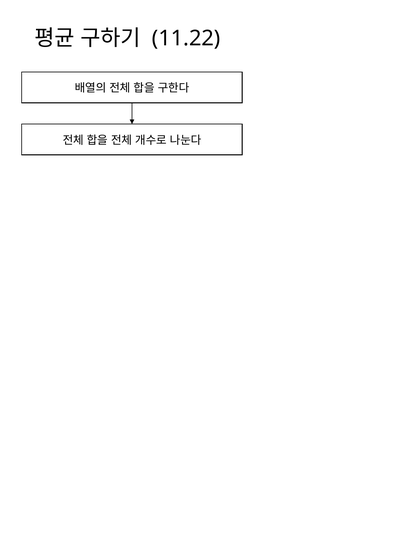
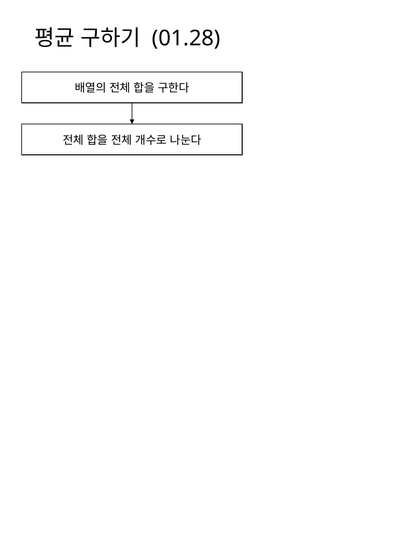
11.22: 11.22 -> 01.28 (186, 38)
